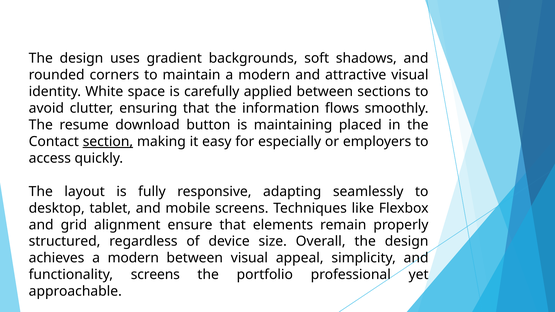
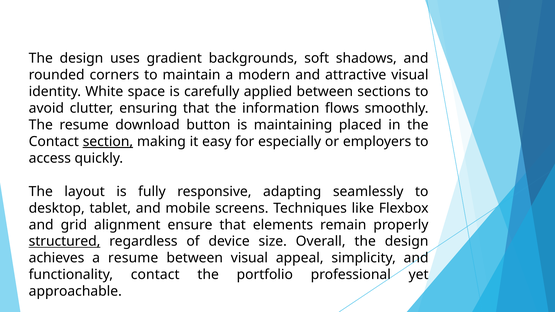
structured underline: none -> present (65, 242)
achieves a modern: modern -> resume (133, 258)
functionality screens: screens -> contact (155, 275)
